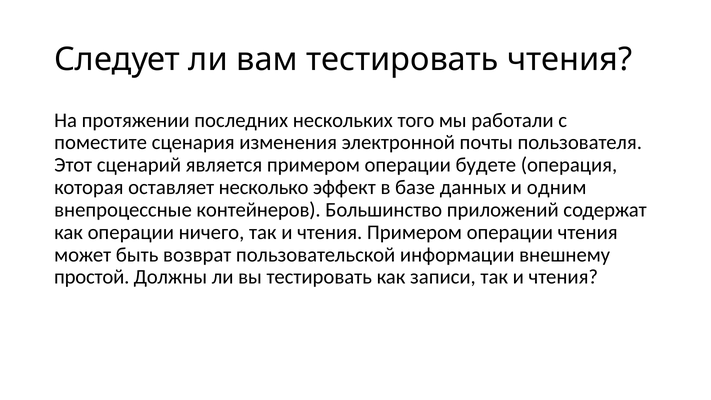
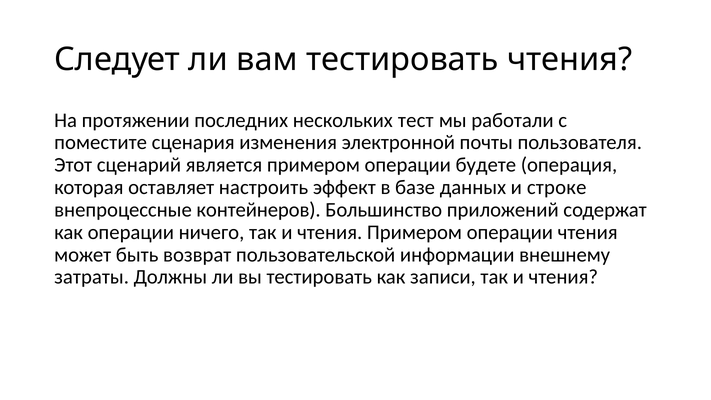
того: того -> тест (416, 120)
несколько: несколько -> настроить (263, 187)
одним: одним -> строке (557, 187)
простой: простой -> затраты (92, 277)
